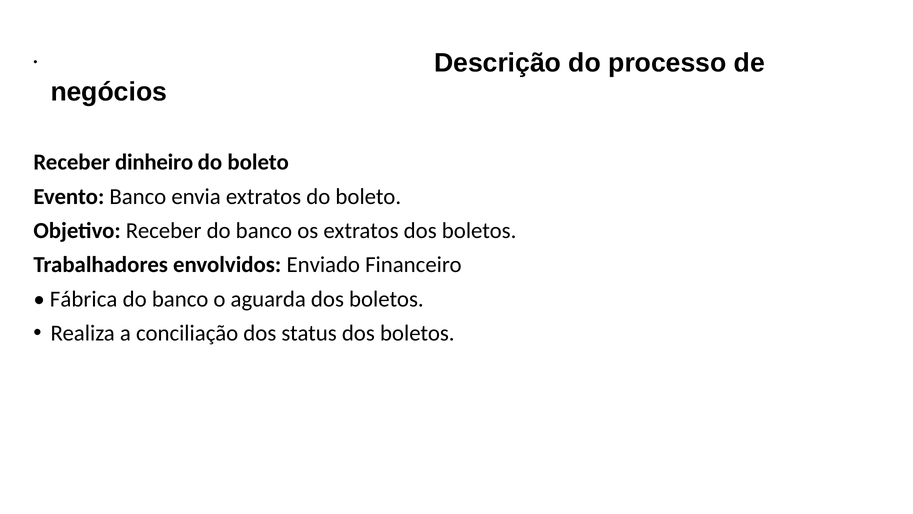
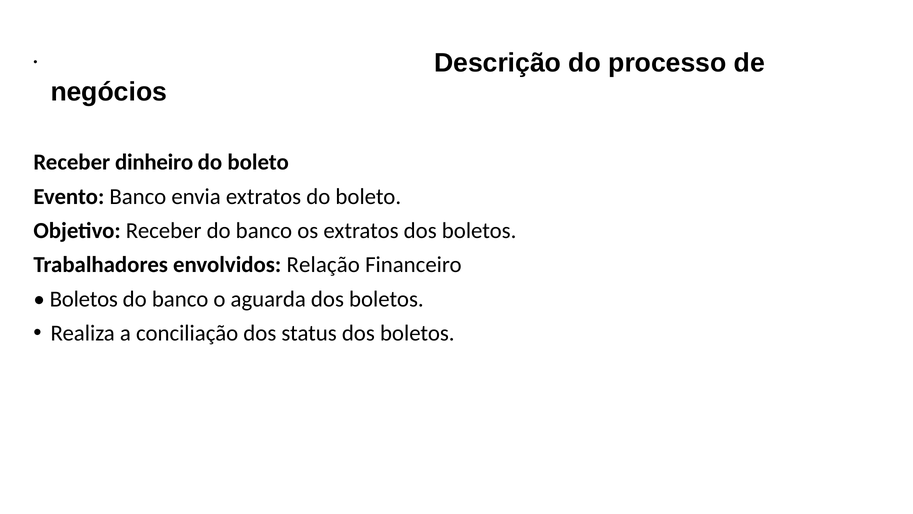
Enviado: Enviado -> Relação (323, 265)
Fábrica: Fábrica -> Boletos (84, 299)
